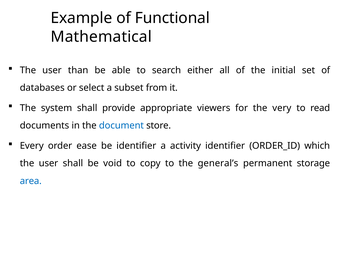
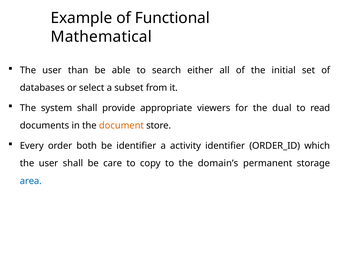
very: very -> dual (282, 108)
document colour: blue -> orange (121, 125)
ease: ease -> both (87, 145)
void: void -> care (113, 163)
general’s: general’s -> domain’s (218, 163)
